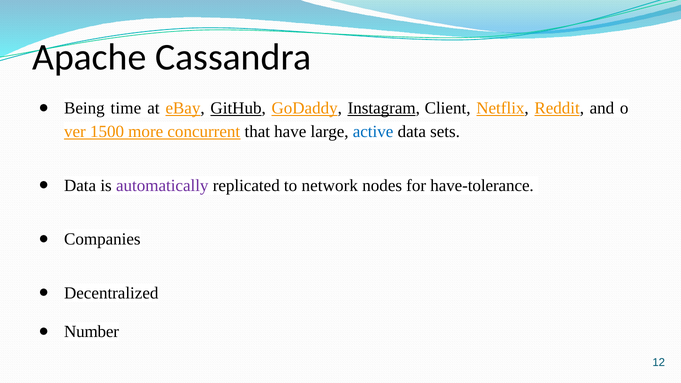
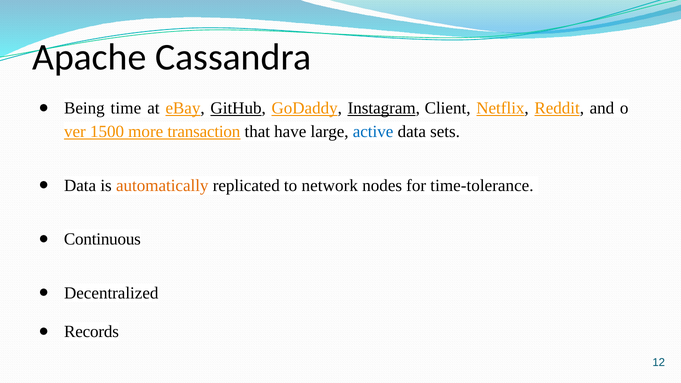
concurrent: concurrent -> transaction (204, 132)
automatically colour: purple -> orange (162, 185)
have-tolerance: have-tolerance -> time-tolerance (482, 185)
Companies: Companies -> Continuous (102, 239)
Number: Number -> Records (92, 332)
